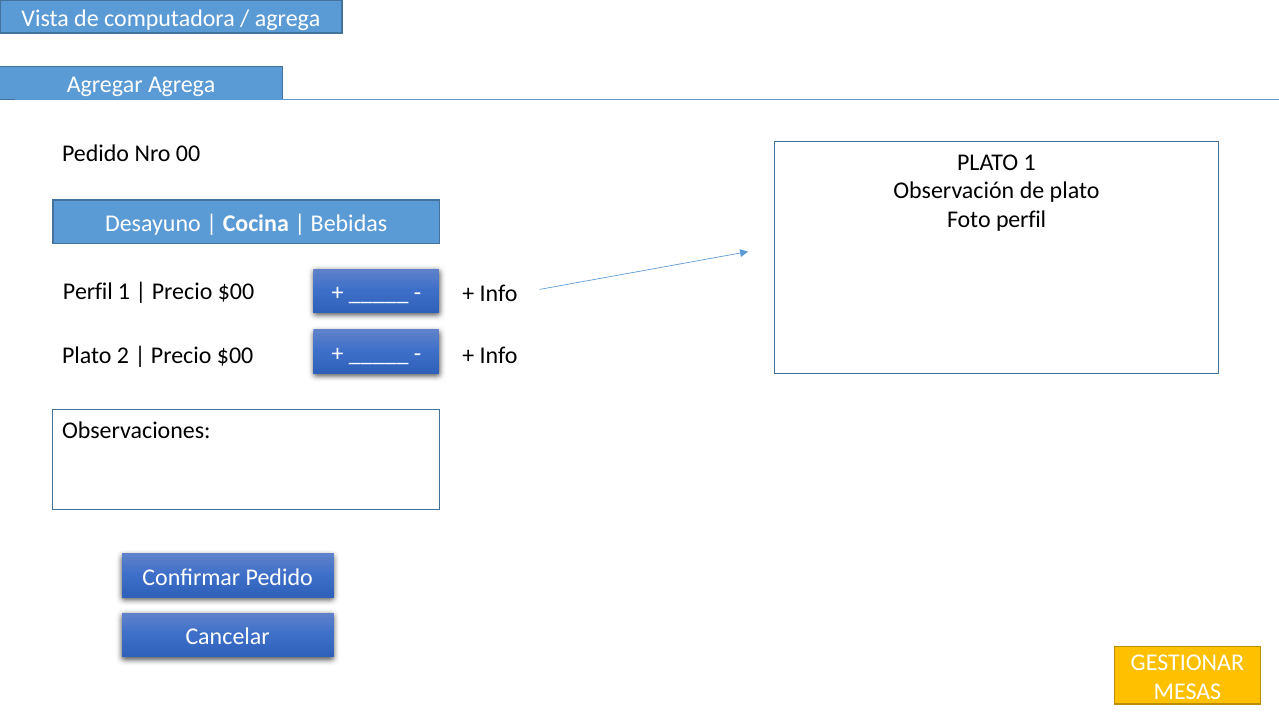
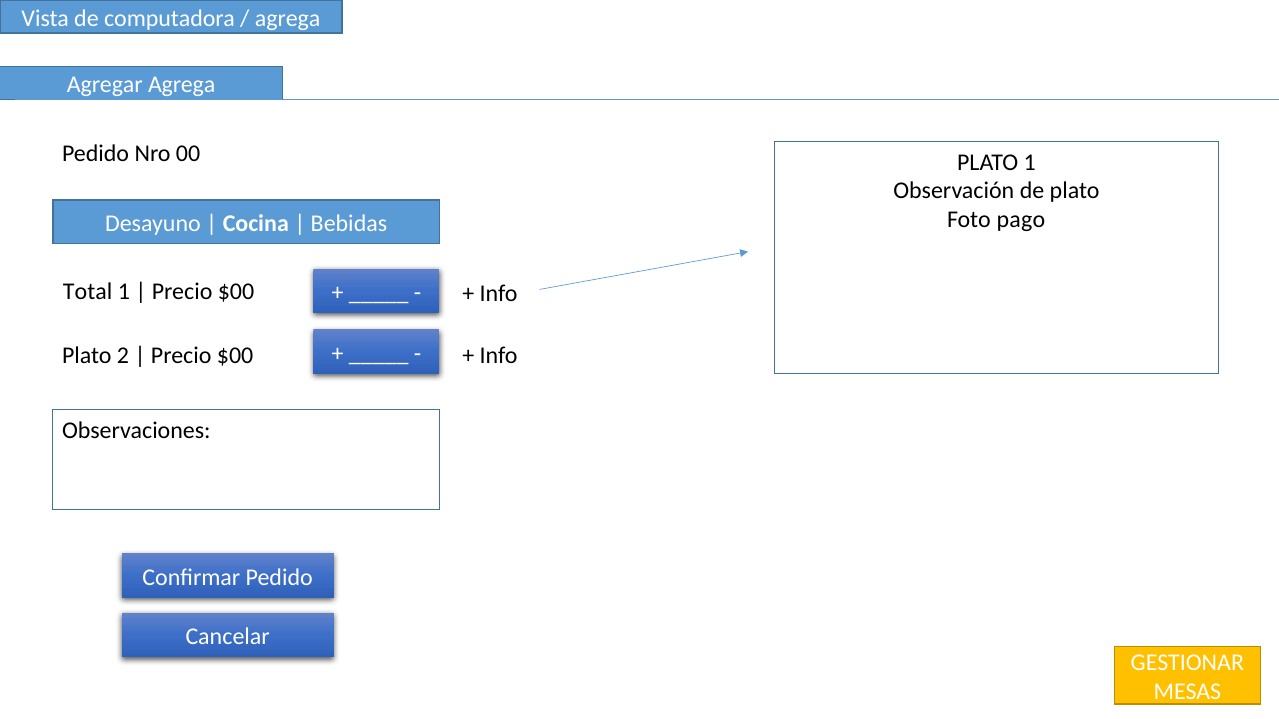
Foto perfil: perfil -> pago (1021, 220)
Perfil: Perfil -> Total (88, 292)
